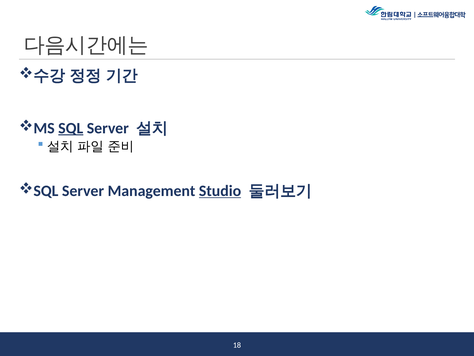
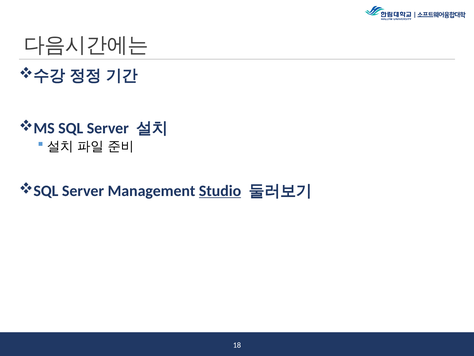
SQL underline: present -> none (71, 128)
